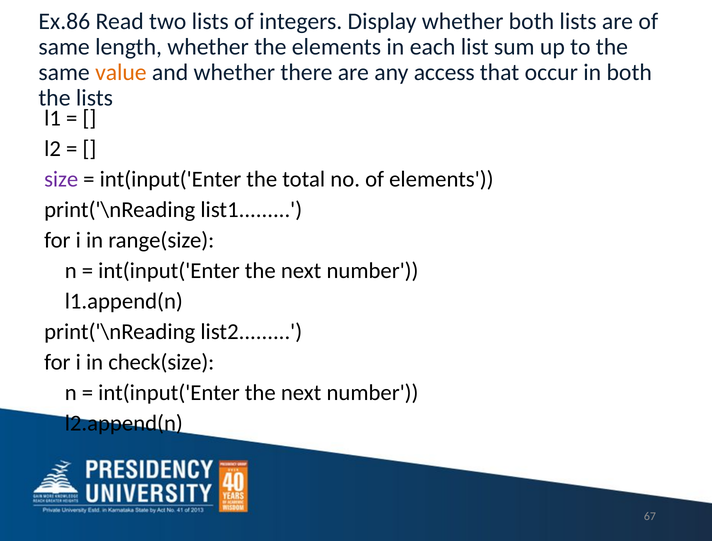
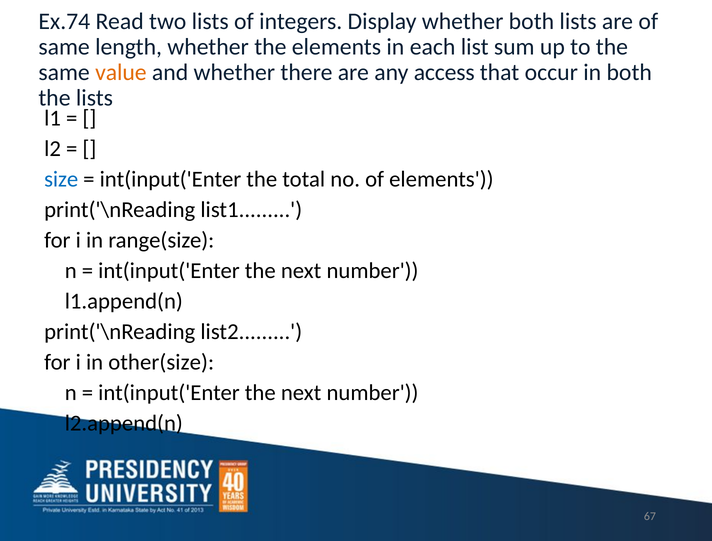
Ex.86: Ex.86 -> Ex.74 (64, 21)
size colour: purple -> blue (61, 179)
check(size: check(size -> other(size (161, 362)
